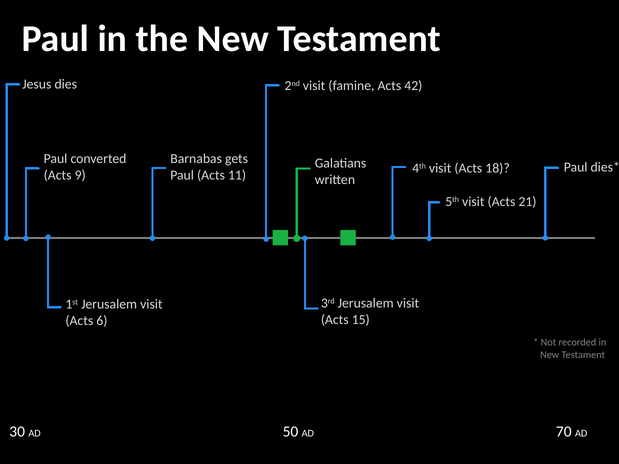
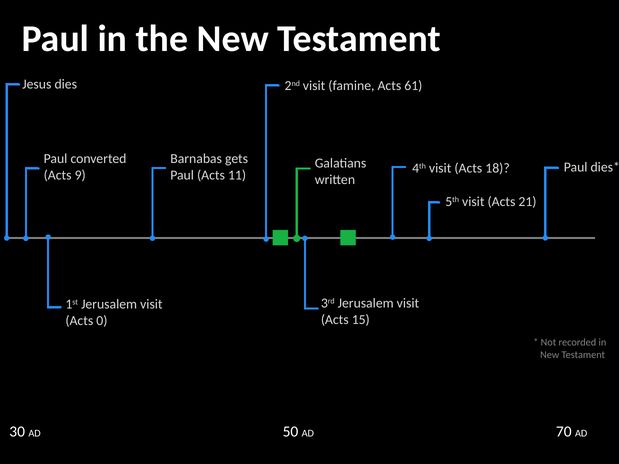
42: 42 -> 61 (413, 86)
6: 6 -> 0 (102, 321)
